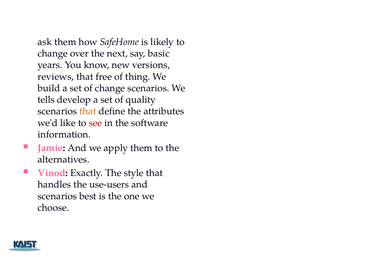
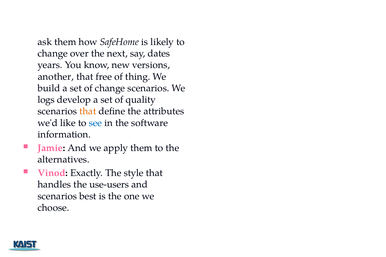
basic: basic -> dates (159, 54)
reviews: reviews -> another (56, 77)
tells: tells -> logs (46, 100)
see colour: red -> blue (95, 123)
